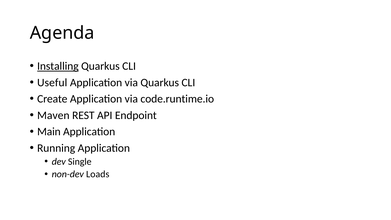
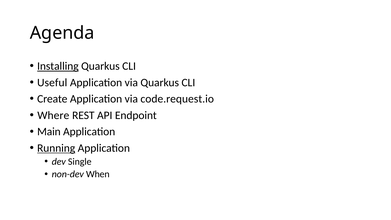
code.runtime.io: code.runtime.io -> code.request.io (177, 99)
Maven: Maven -> Where (53, 115)
Running underline: none -> present (56, 148)
Loads: Loads -> When (98, 174)
